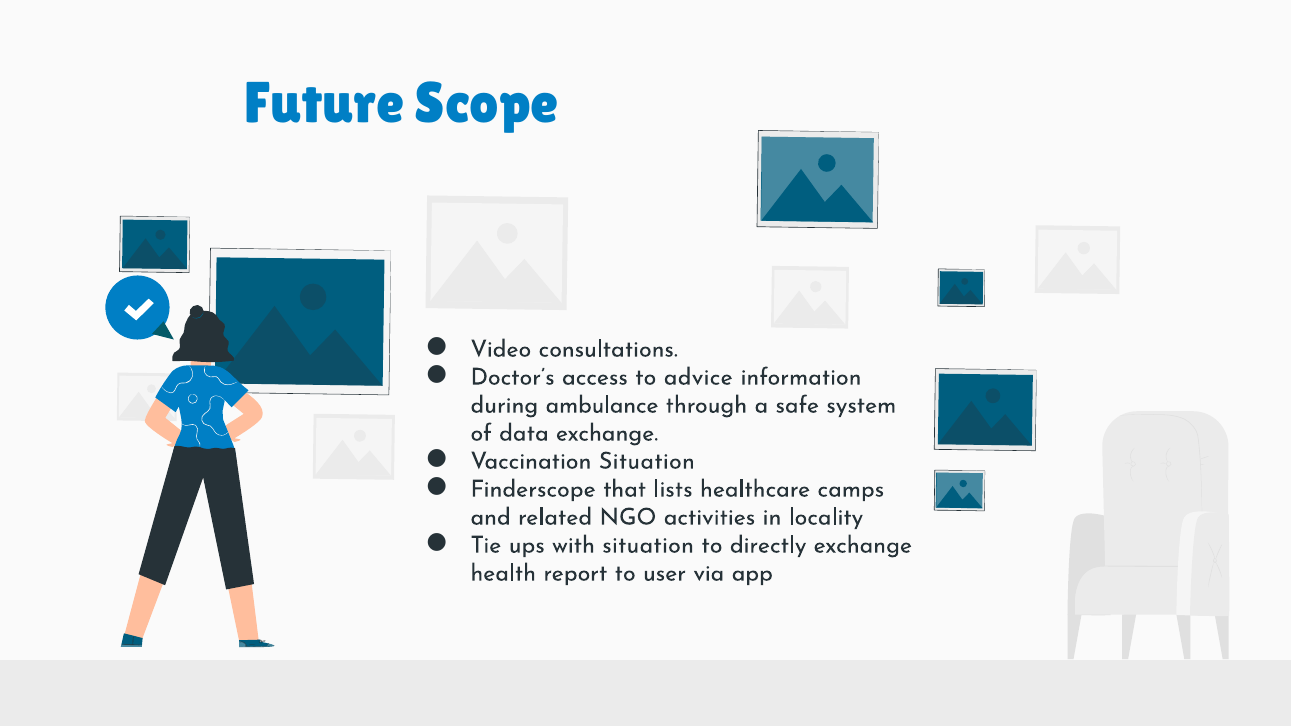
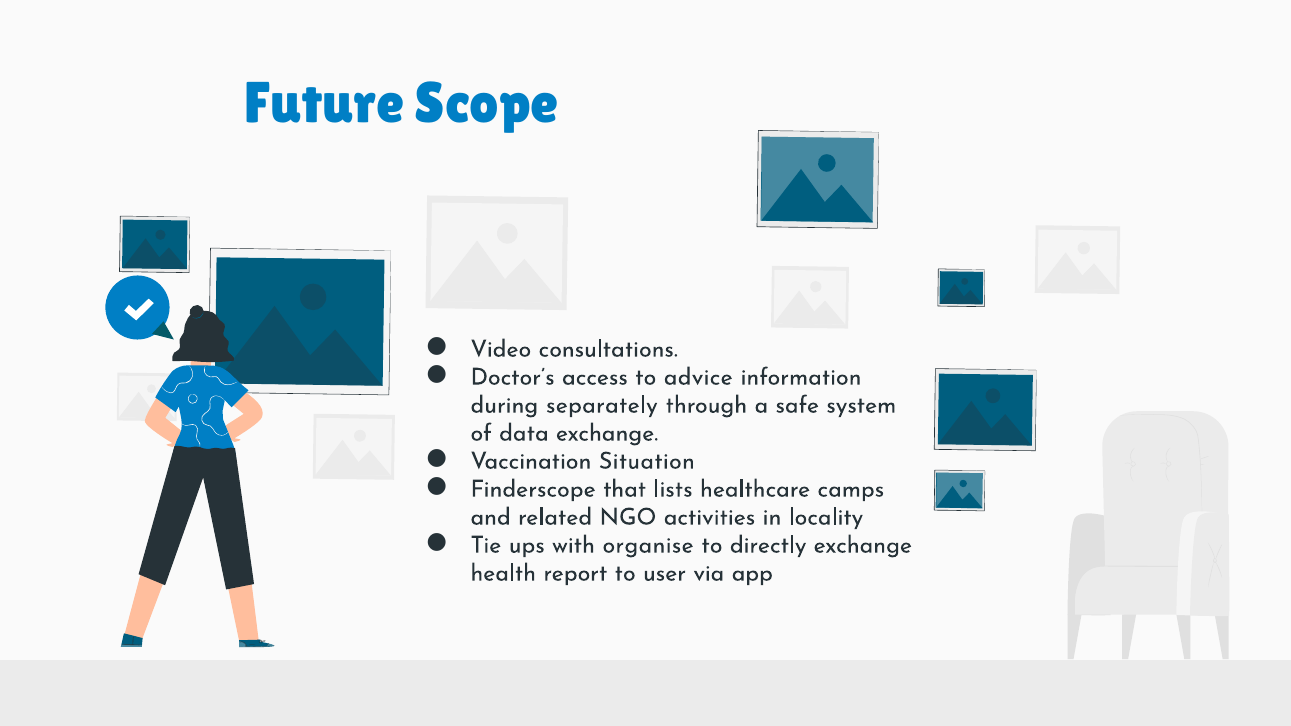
ambulance: ambulance -> separately (602, 405)
with situation: situation -> organise (648, 545)
